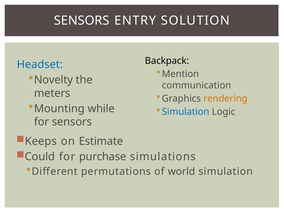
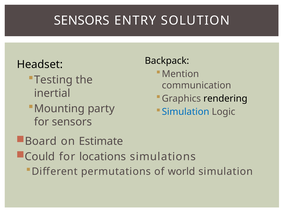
Headset colour: blue -> black (40, 64)
Novelty: Novelty -> Testing (53, 80)
meters: meters -> inertial (52, 93)
rendering colour: orange -> black (225, 99)
while: while -> party (101, 109)
Keeps: Keeps -> Board (41, 141)
purchase: purchase -> locations (103, 157)
